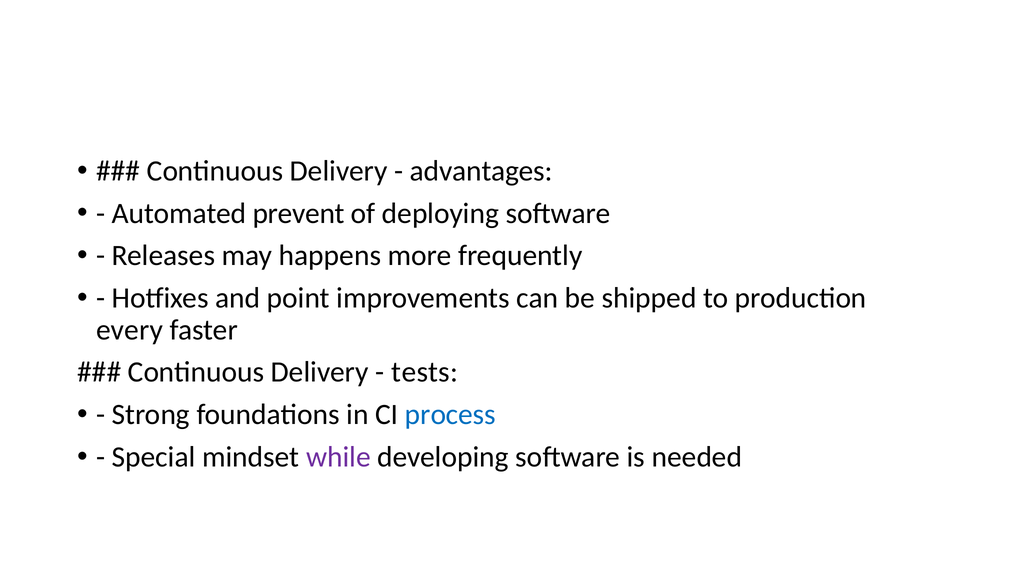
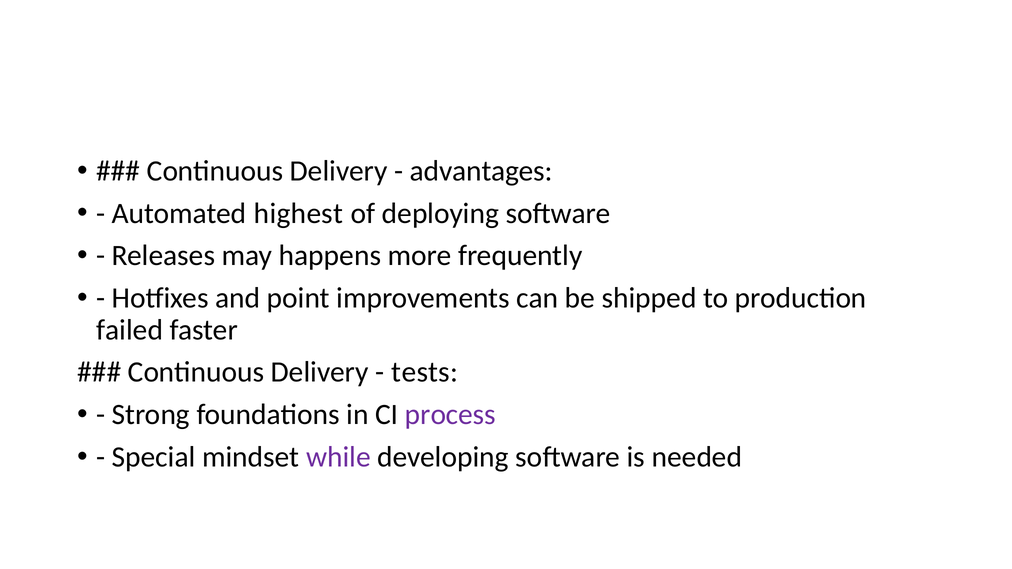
prevent: prevent -> highest (298, 213)
every: every -> failed (130, 330)
process colour: blue -> purple (450, 415)
